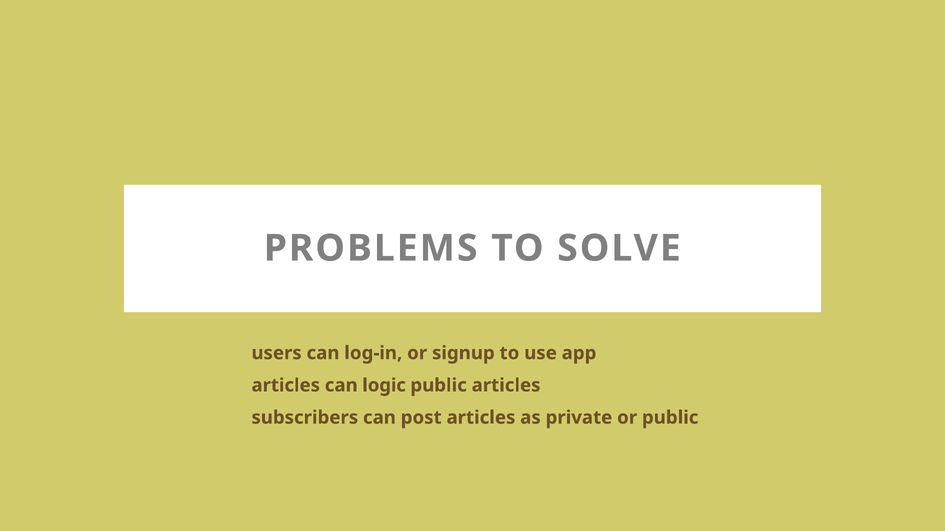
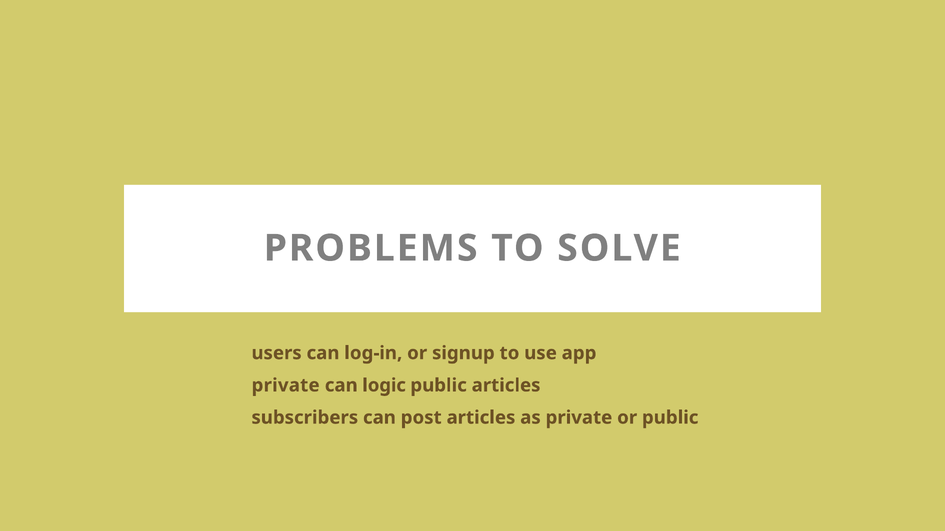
articles: articles -> private (286, 386)
